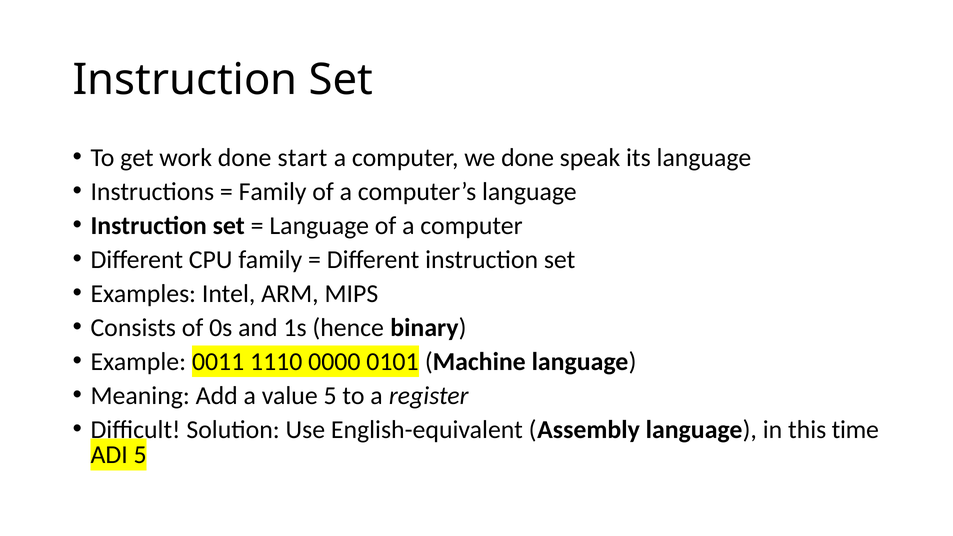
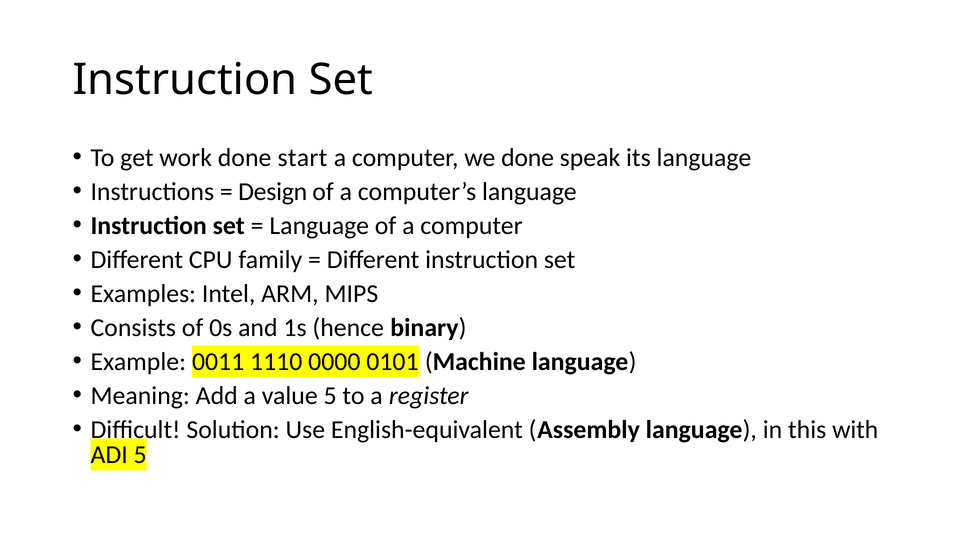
Family: Family -> Design (273, 192)
time: time -> with (855, 430)
